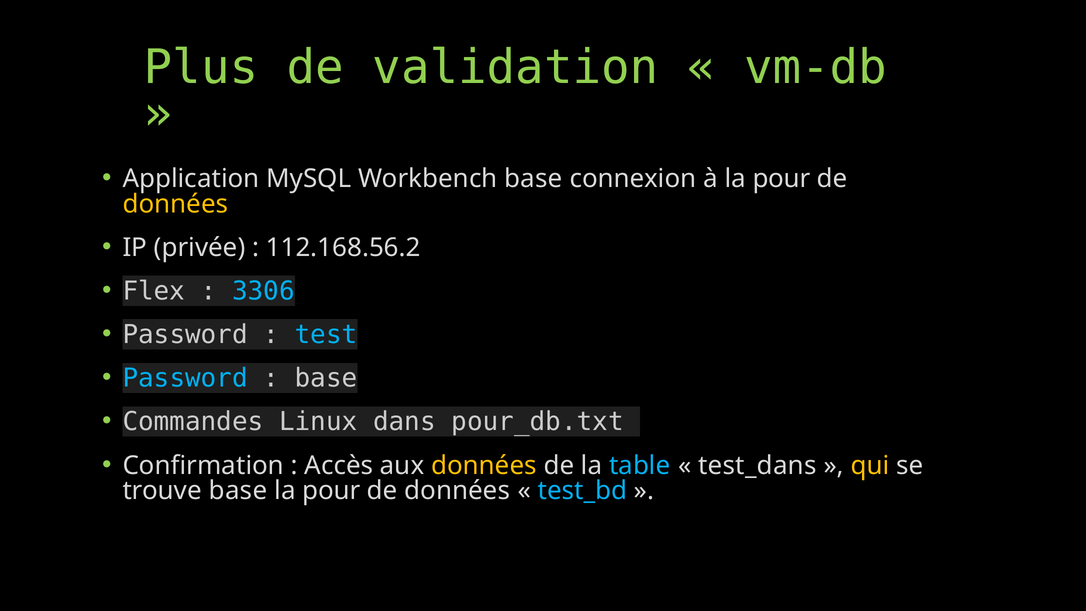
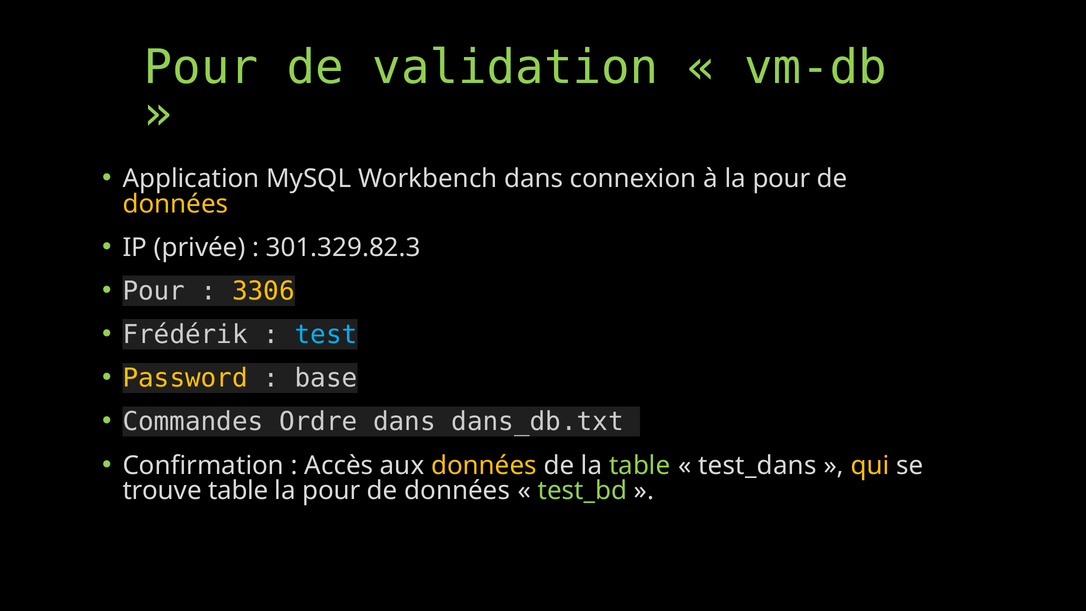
Plus: Plus -> Pour (201, 67)
Workbench base: base -> dans (534, 179)
112.168.56.2: 112.168.56.2 -> 301.329.82.3 (343, 247)
Flex: Flex -> Pour (154, 291)
3306 colour: light blue -> yellow (263, 291)
Password: Password -> Frédérik (185, 335)
Password colour: light blue -> yellow (185, 378)
Linux: Linux -> Ordre (318, 422)
pour_db.txt: pour_db.txt -> dans_db.txt (538, 422)
table colour: light blue -> light green (640, 465)
trouve base: base -> table (238, 491)
test_bd colour: light blue -> light green (582, 491)
